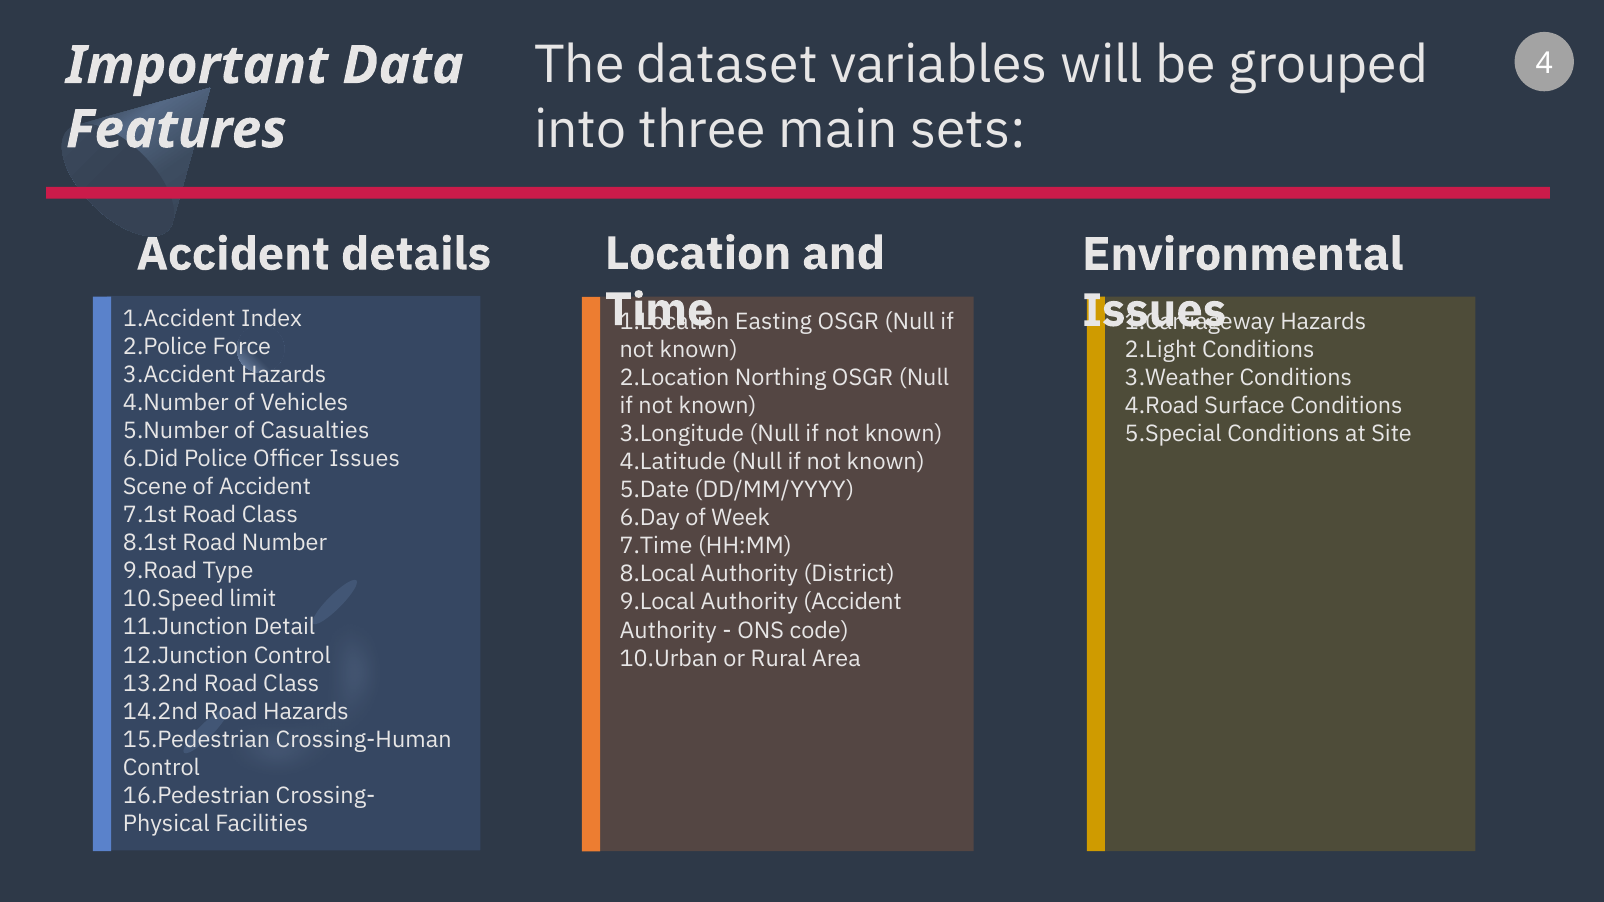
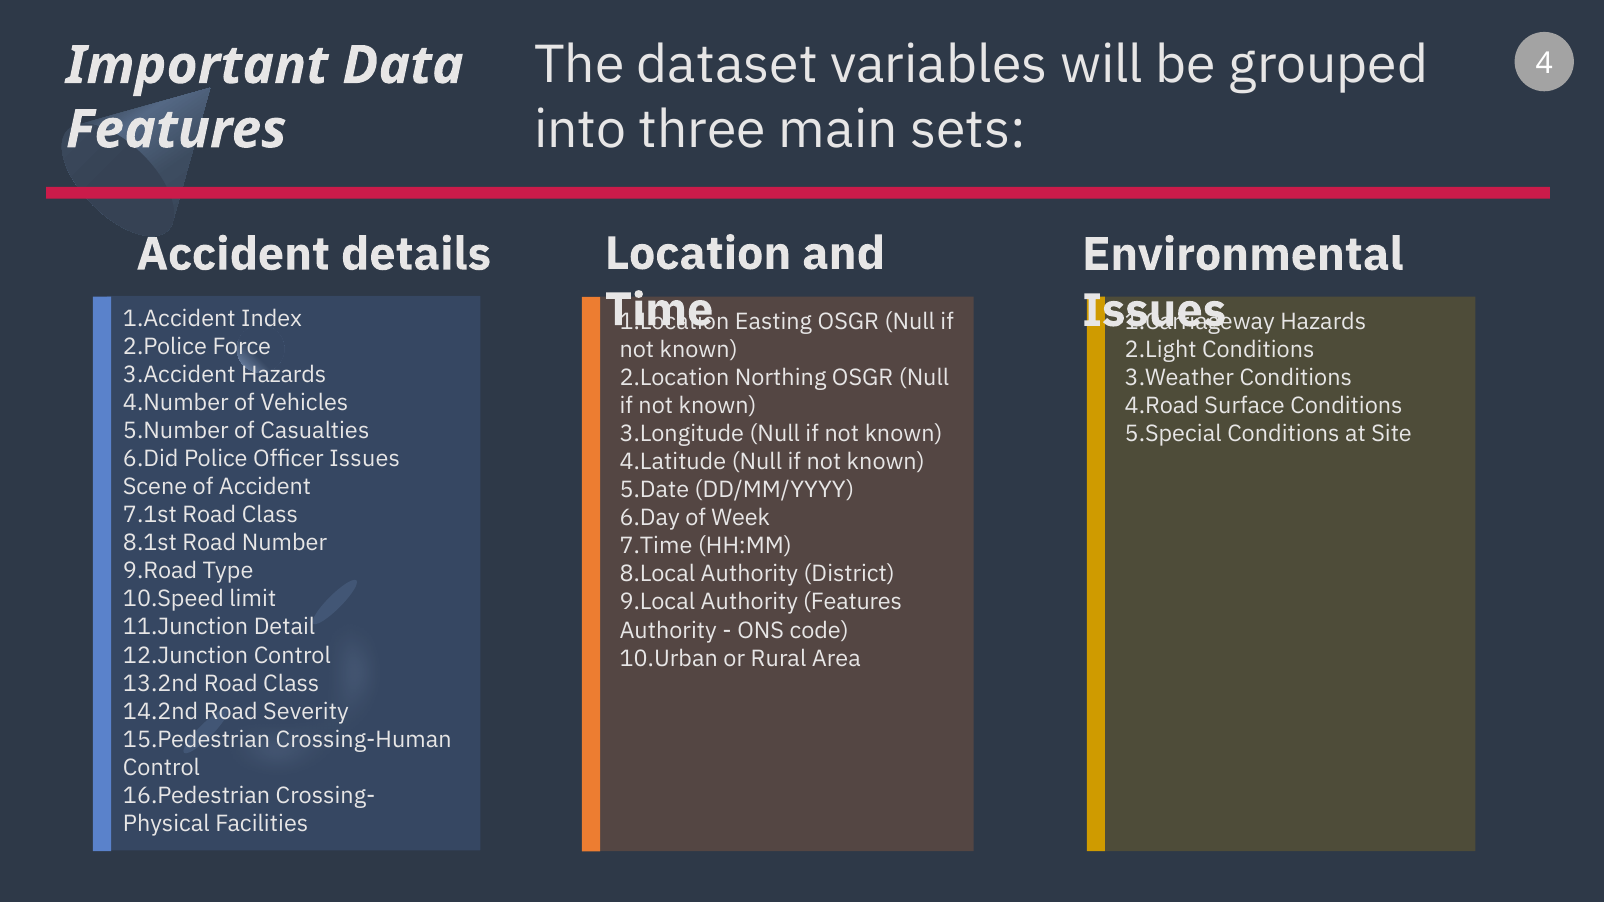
Authority Accident: Accident -> Features (853, 602)
Road Hazards: Hazards -> Severity (306, 712)
